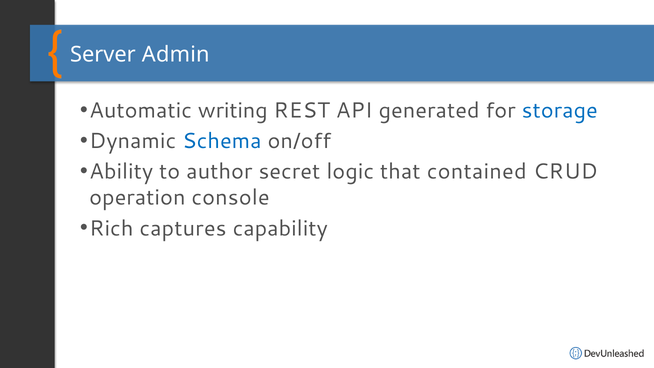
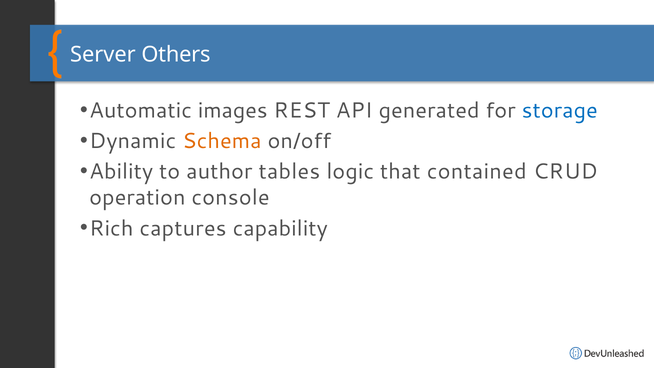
Admin: Admin -> Others (176, 55)
writing: writing -> images (233, 110)
Schema colour: blue -> orange (222, 141)
secret: secret -> tables (289, 172)
